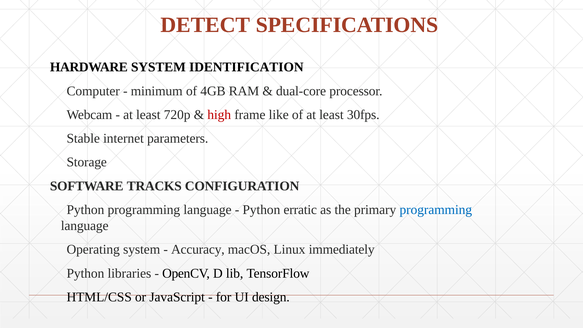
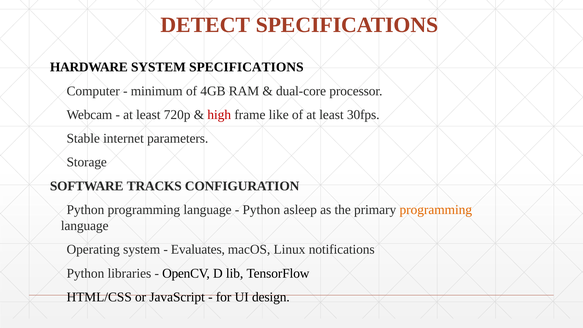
SYSTEM IDENTIFICATION: IDENTIFICATION -> SPECIFICATIONS (246, 67)
erratic: erratic -> asleep (300, 210)
programming colour: blue -> orange (436, 210)
Accuracy: Accuracy -> Evaluates (198, 249)
immediately: immediately -> notifications (342, 249)
